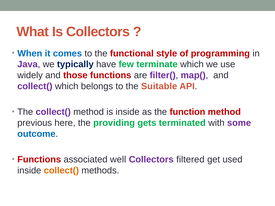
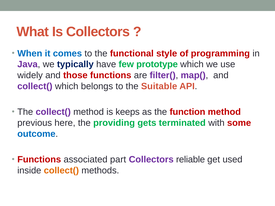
terminate: terminate -> prototype (157, 64)
is inside: inside -> keeps (128, 112)
some colour: purple -> red (239, 123)
well: well -> part (118, 160)
filtered: filtered -> reliable (191, 160)
